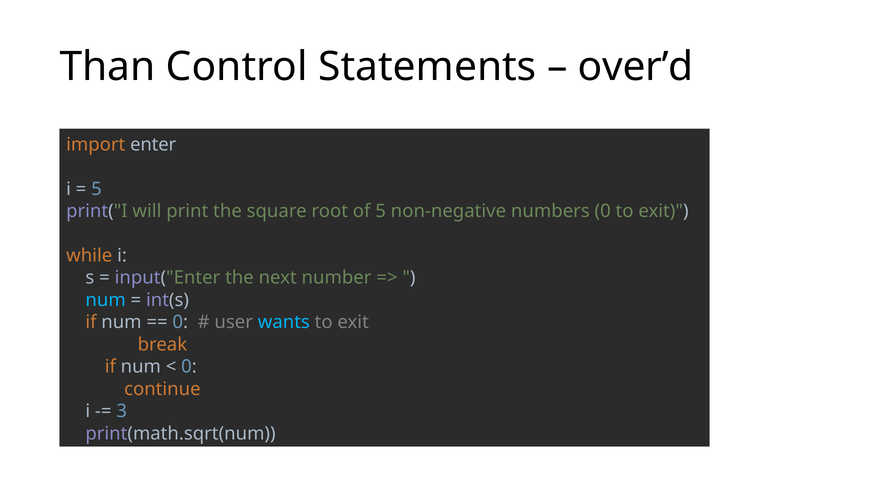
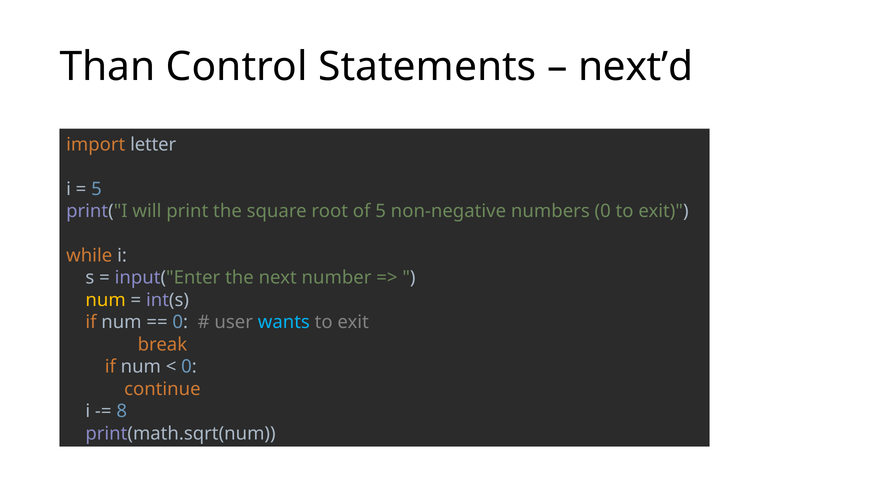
over’d: over’d -> next’d (636, 67)
enter: enter -> letter (153, 145)
num colour: light blue -> yellow (106, 300)
3: 3 -> 8 (122, 412)
